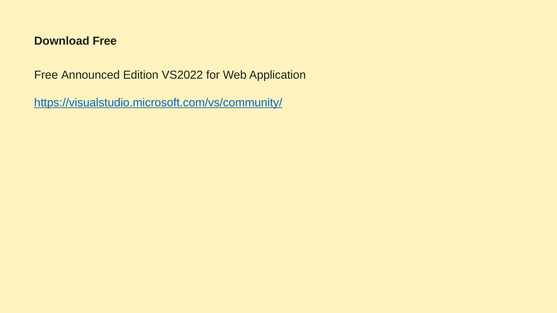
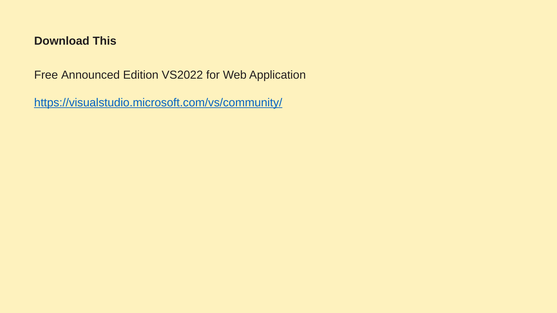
Download Free: Free -> This (105, 41)
